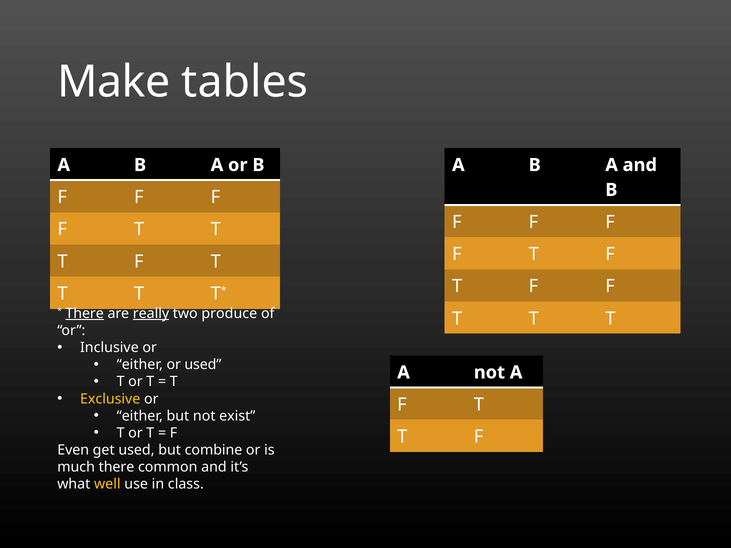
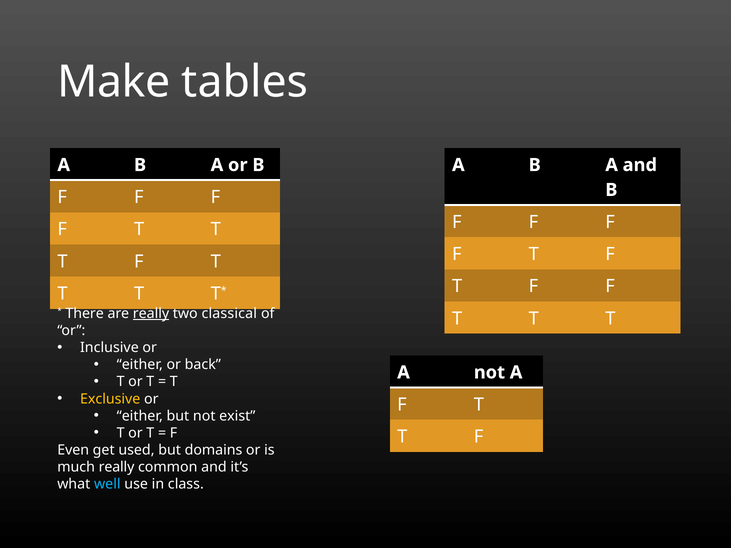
There underline: present -> none (85, 314)
produce: produce -> classical (229, 314)
or used: used -> back (203, 365)
combine: combine -> domains (214, 450)
much there: there -> really (117, 467)
well colour: yellow -> light blue (107, 484)
